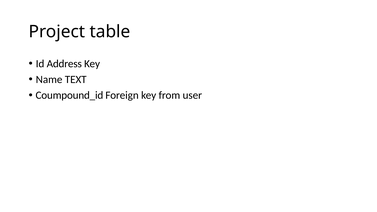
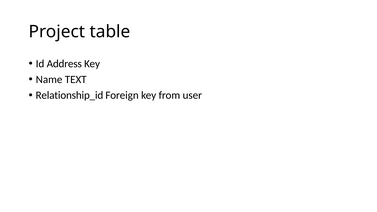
Coumpound_id: Coumpound_id -> Relationship_id (69, 95)
